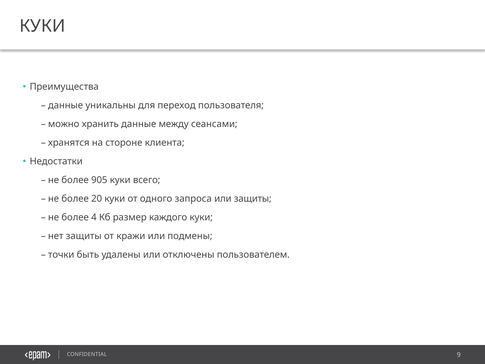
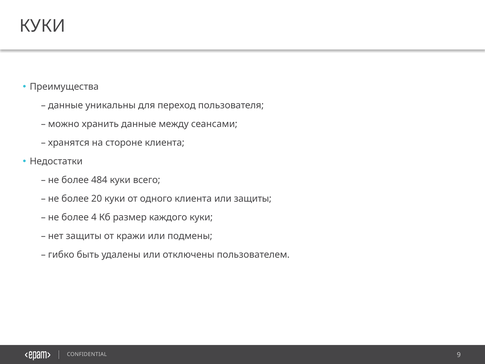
905: 905 -> 484 (99, 180)
одного запроса: запроса -> клиента (193, 199)
точки: точки -> гибко (61, 254)
